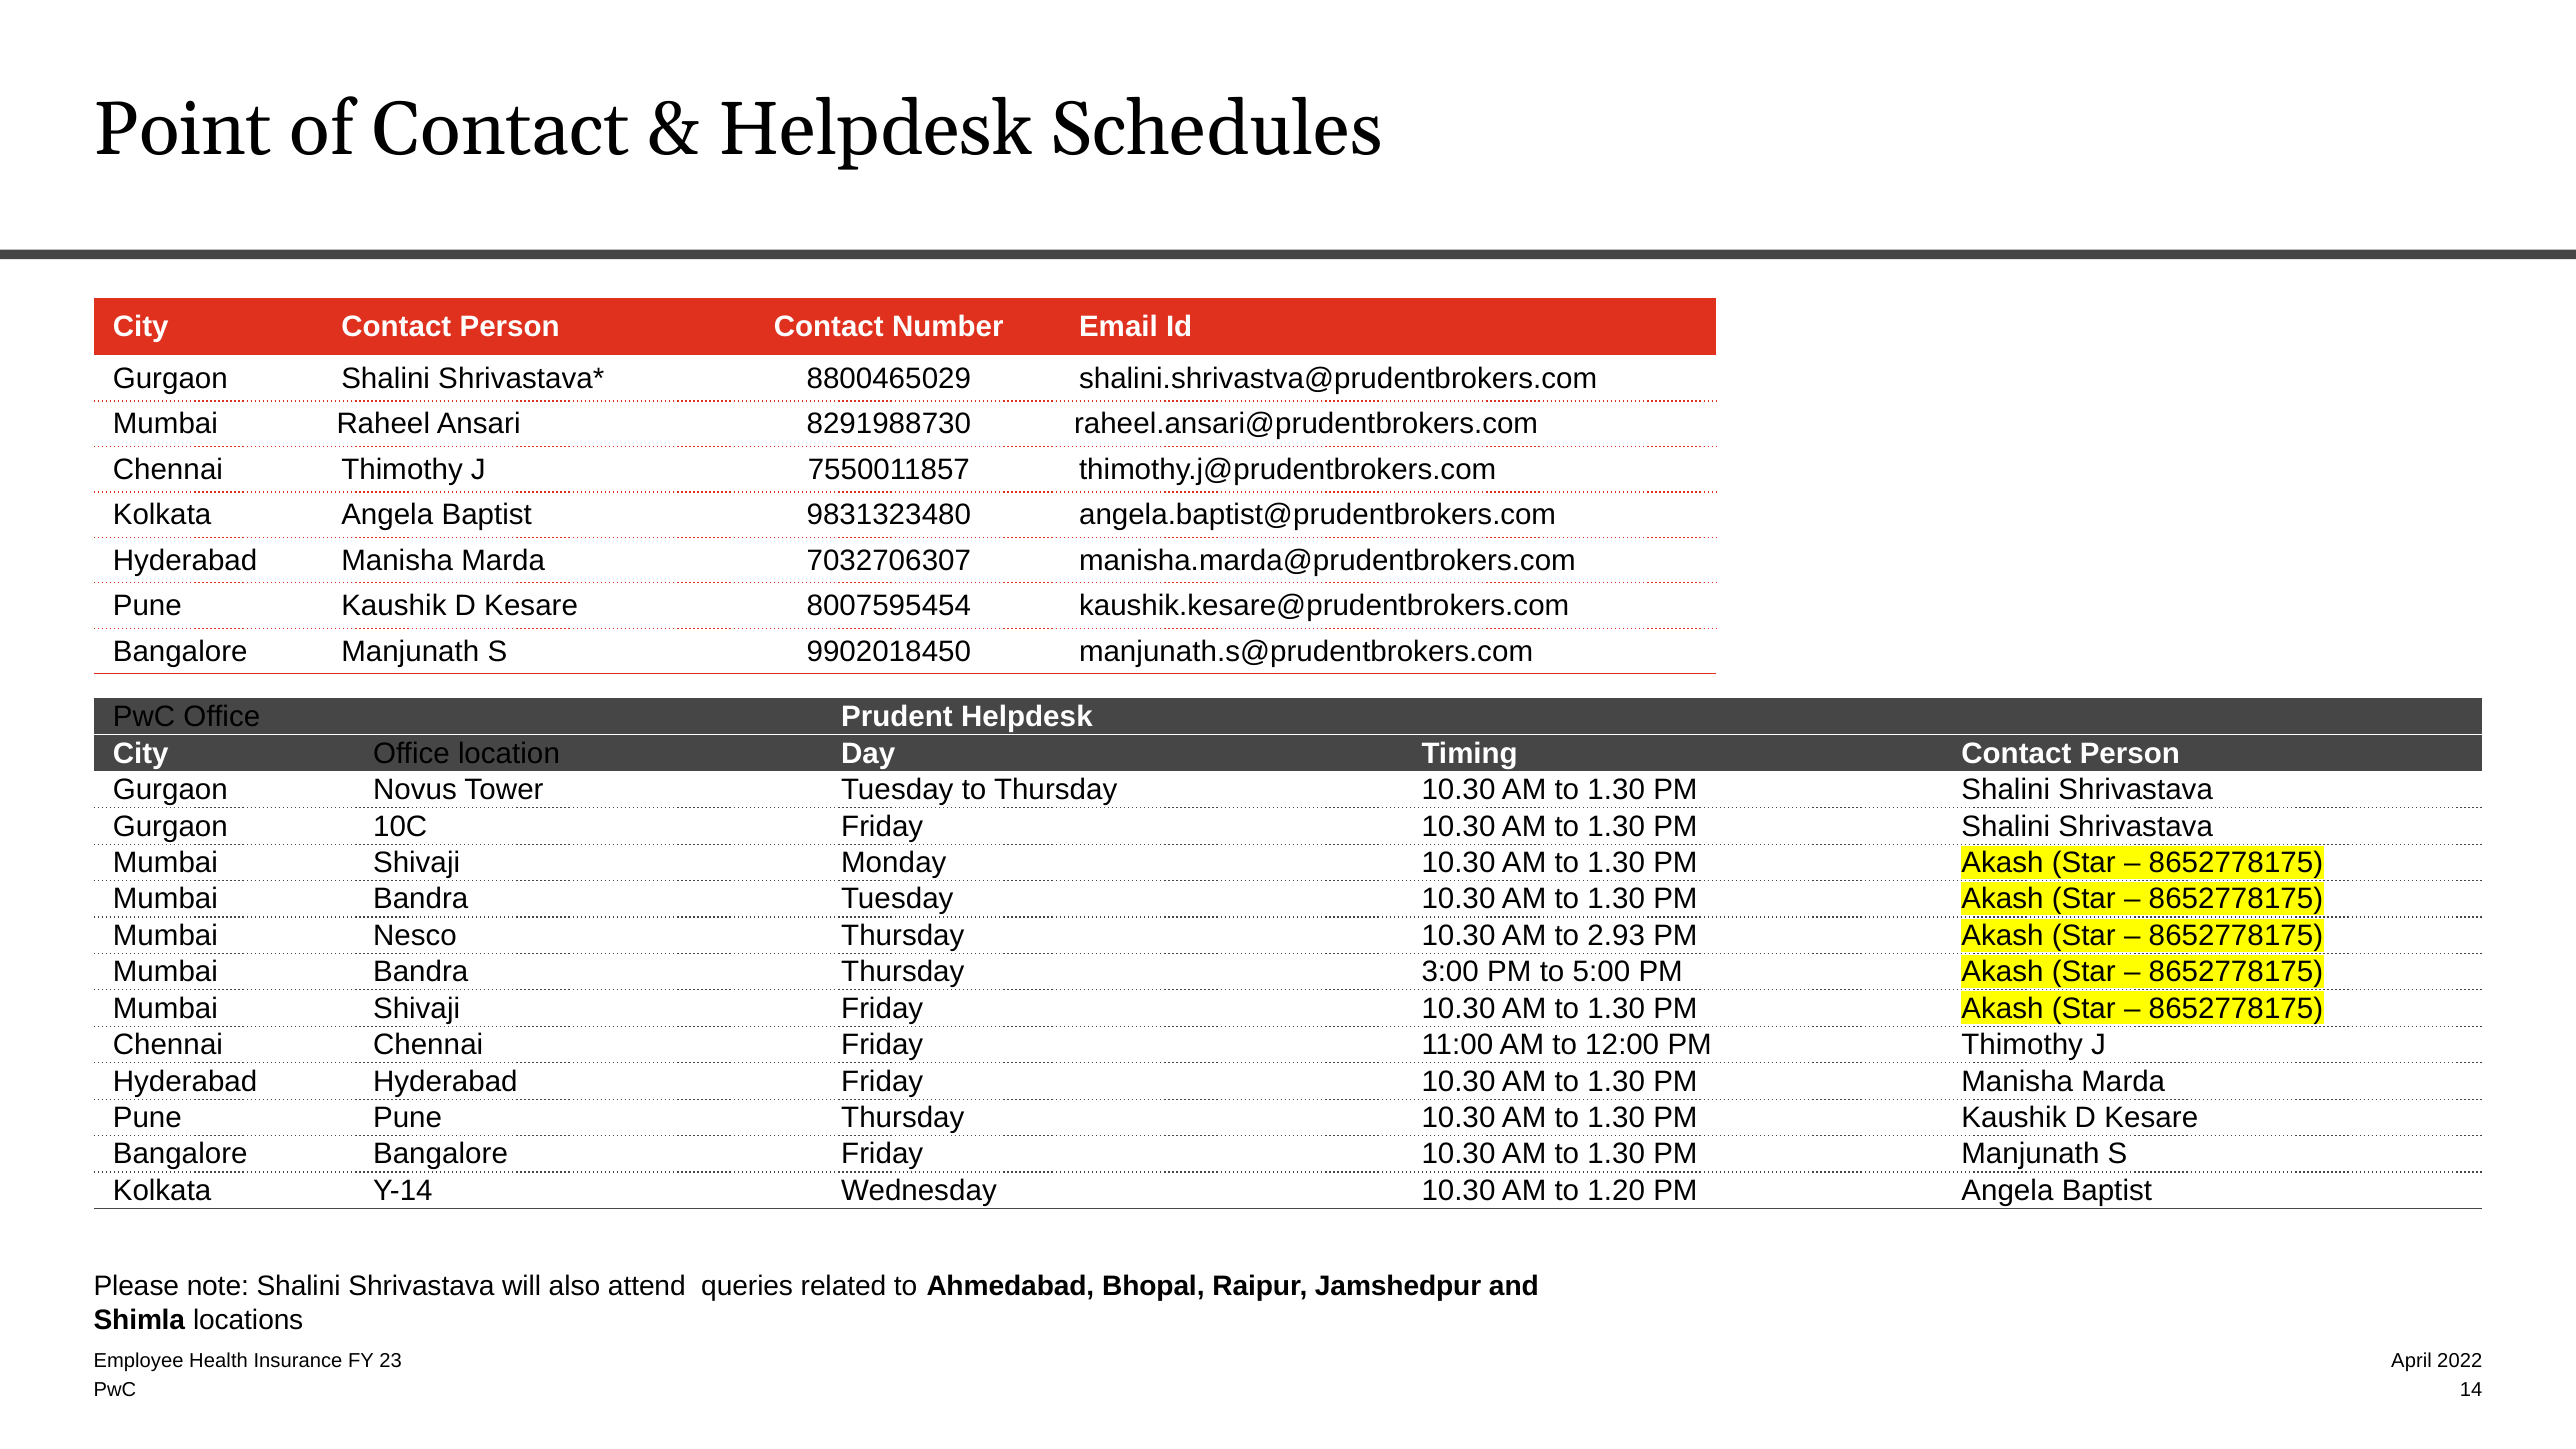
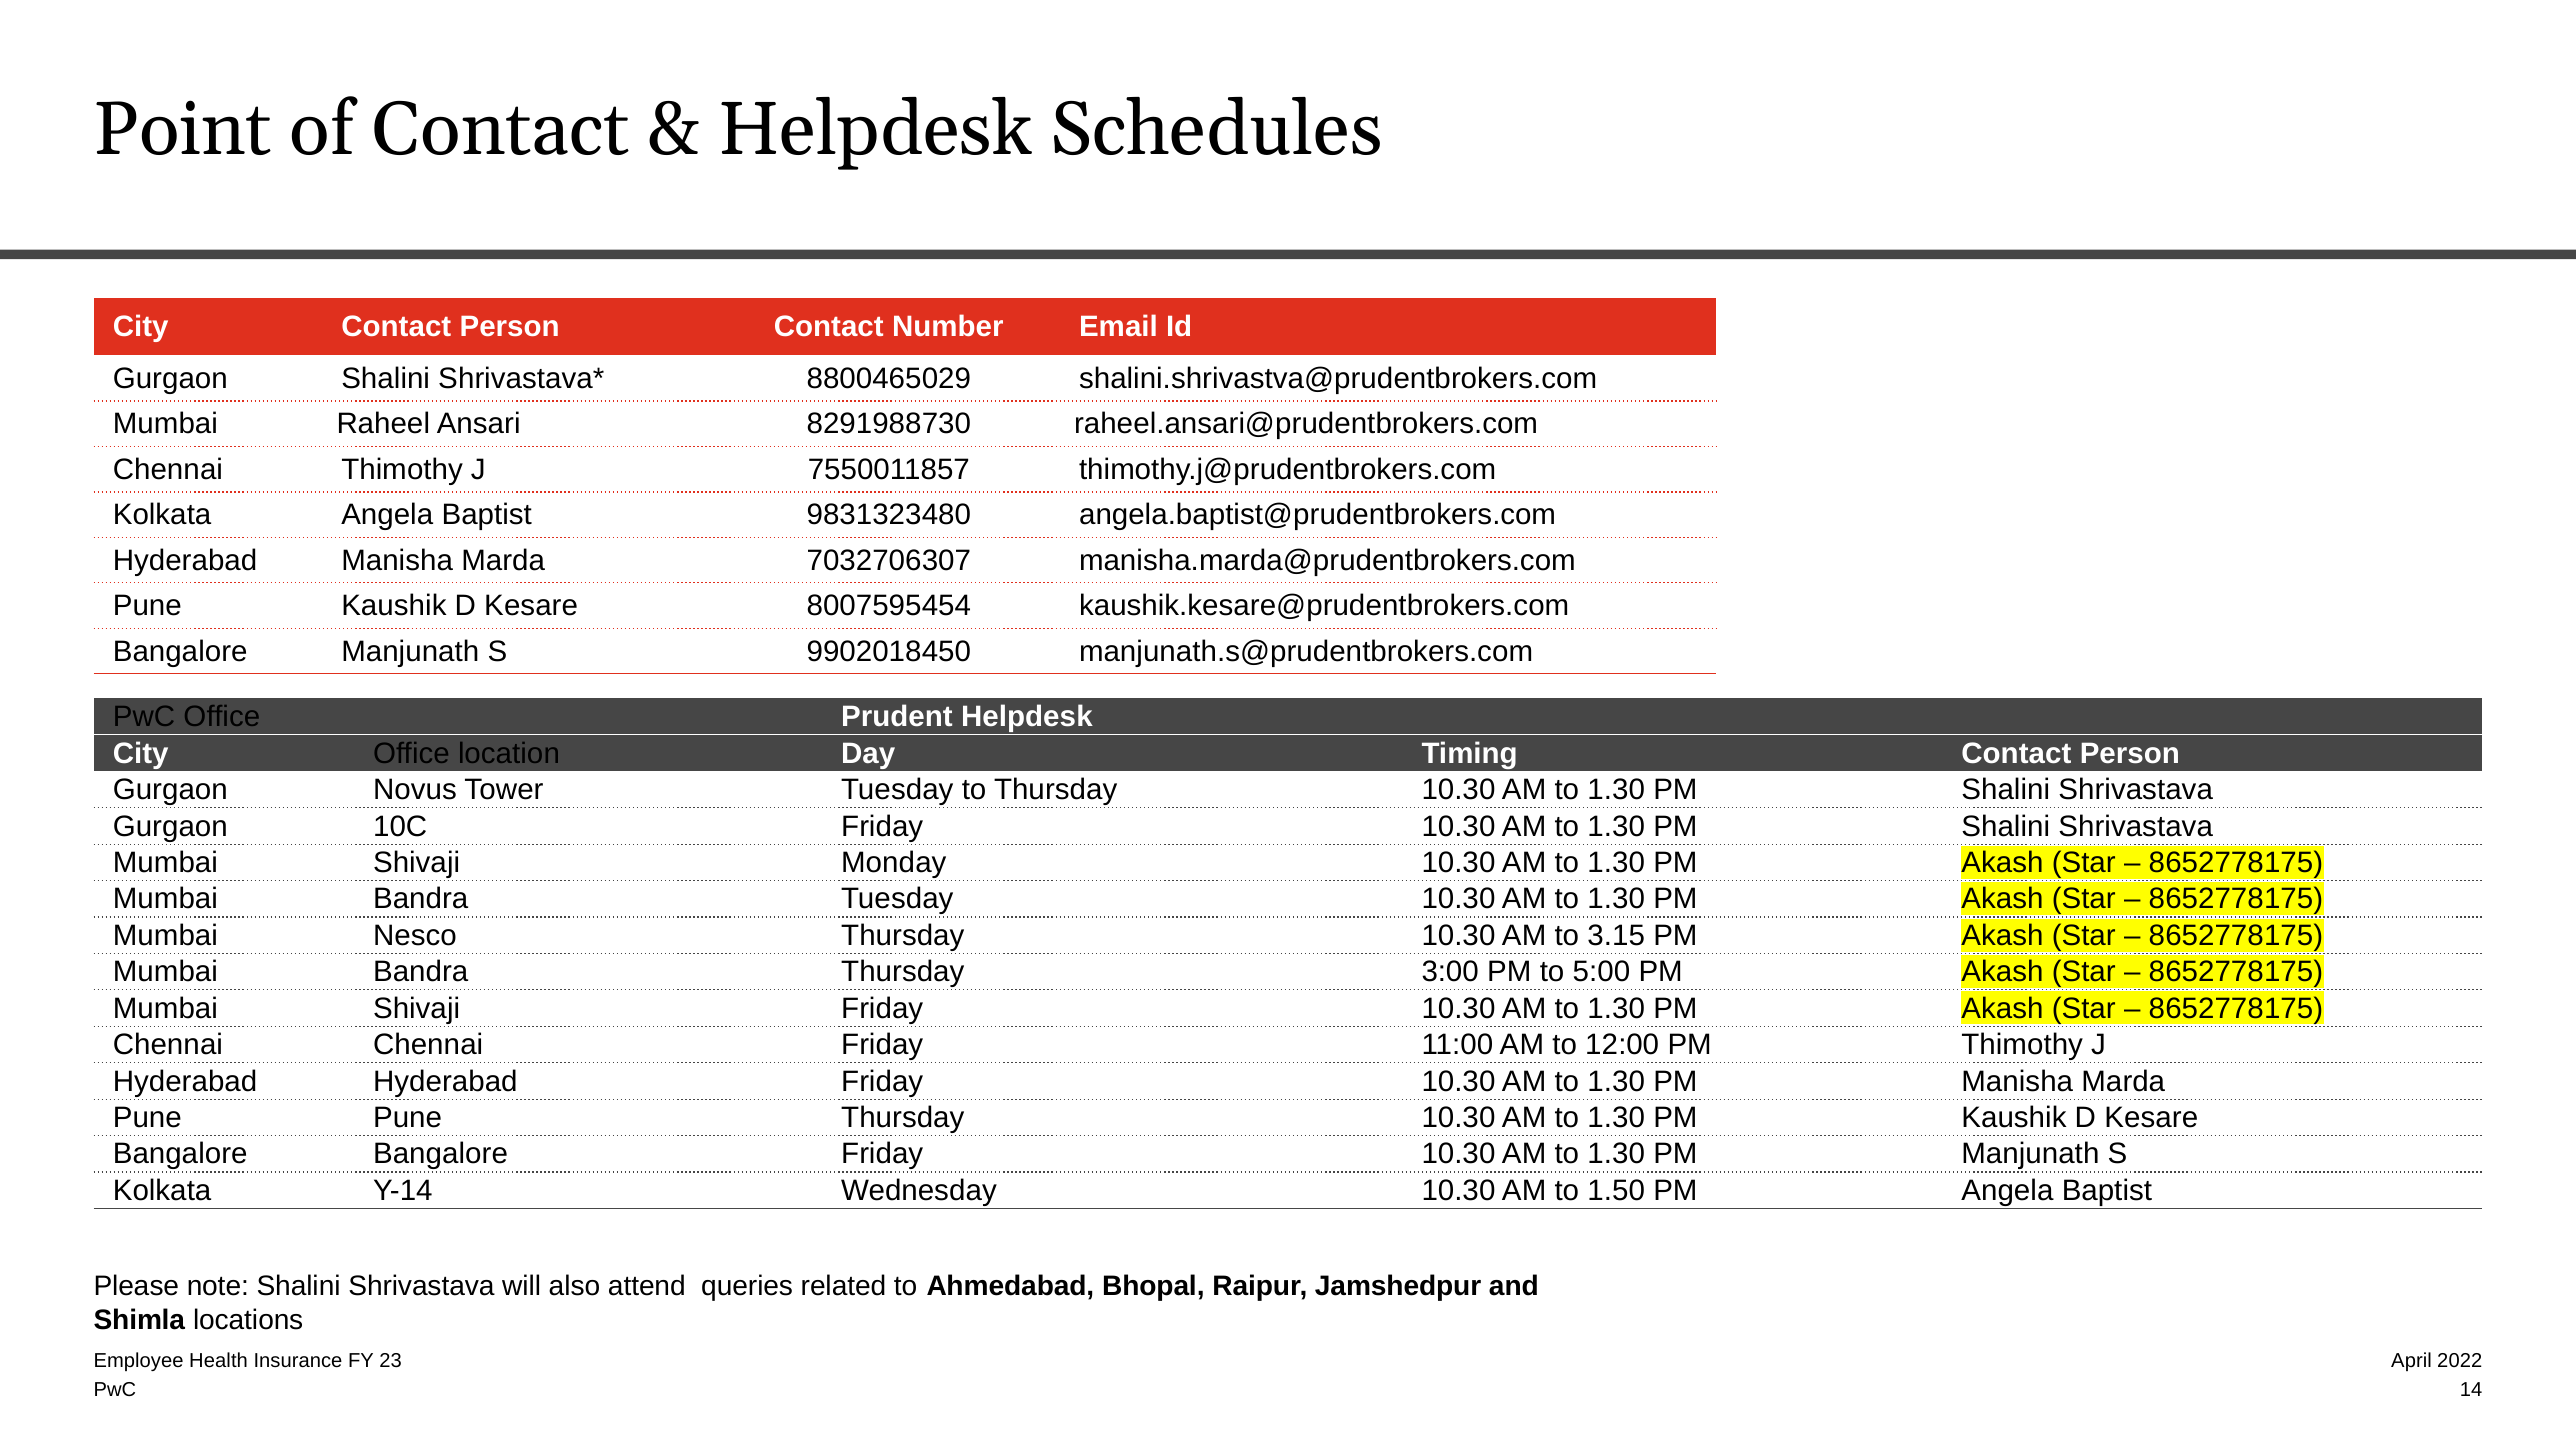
2.93: 2.93 -> 3.15 (1616, 936)
1.20: 1.20 -> 1.50 (1616, 1191)
